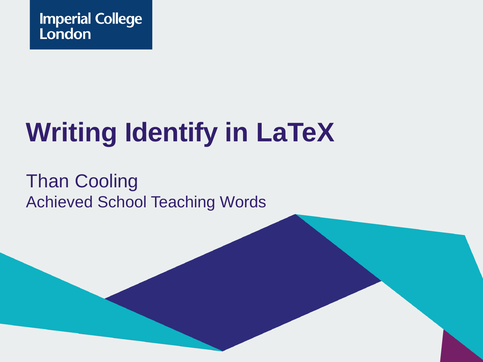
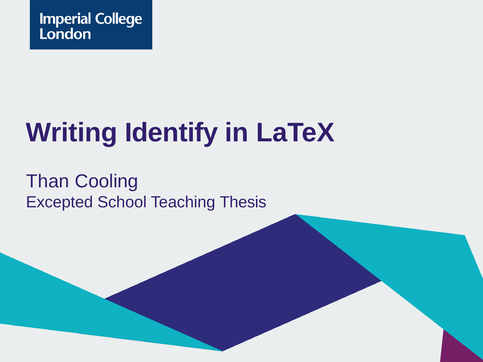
Achieved: Achieved -> Excepted (59, 202)
Words: Words -> Thesis (243, 202)
